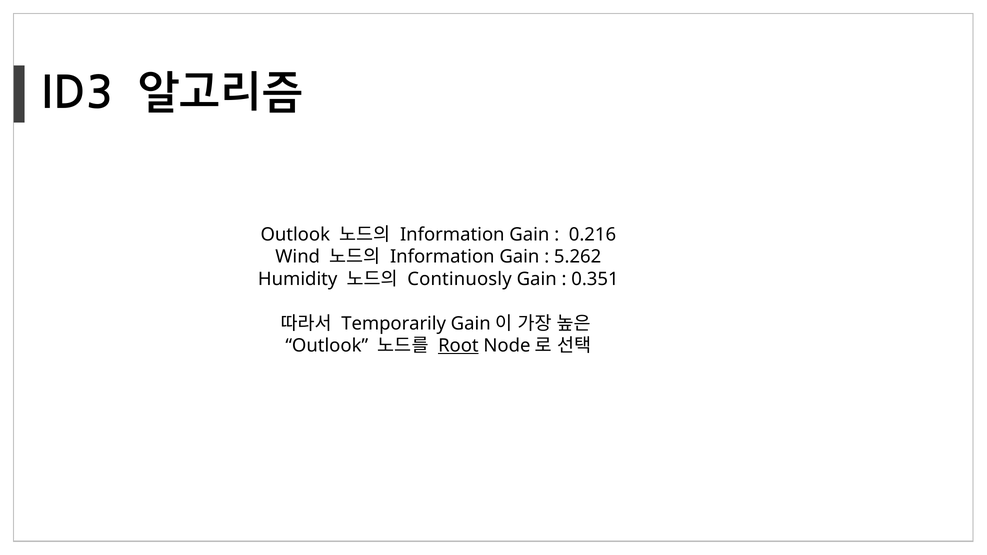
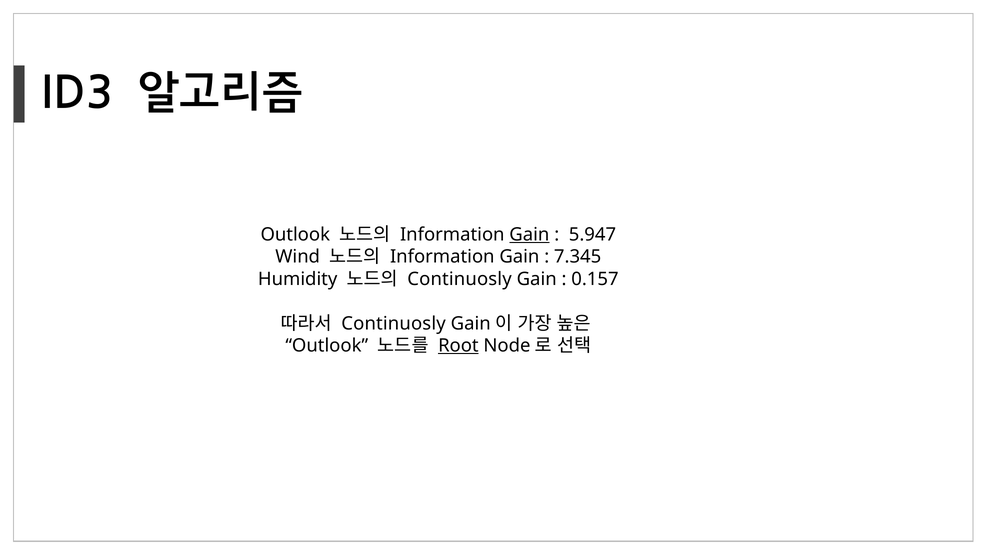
Gain underline: none -> present (529, 235)
0.216: 0.216 -> 5.947 (592, 235)
5.262: 5.262 -> 7.345 (578, 257)
0.351: 0.351 -> 0.157 (595, 279)
Temporarily: Temporarily -> Continuosly (394, 324)
